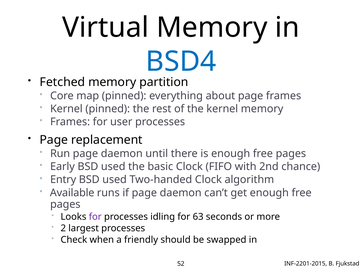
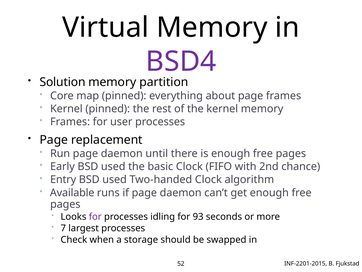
BSD4 colour: blue -> purple (181, 61)
Fetched: Fetched -> Solution (63, 82)
63: 63 -> 93 (198, 216)
2: 2 -> 7 (63, 228)
friendly: friendly -> storage (141, 239)
